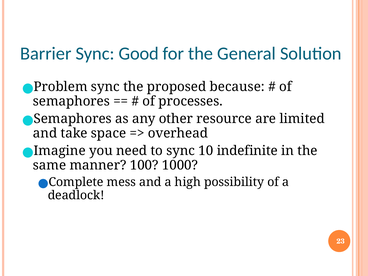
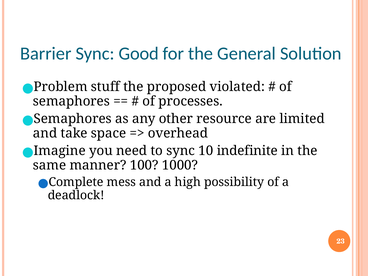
Problem sync: sync -> stuff (105, 87)
because: because -> violated (237, 87)
